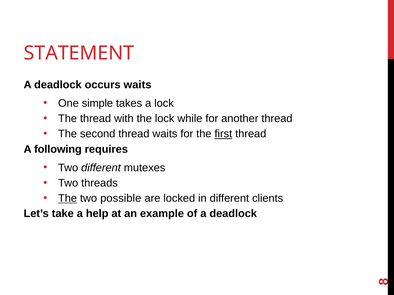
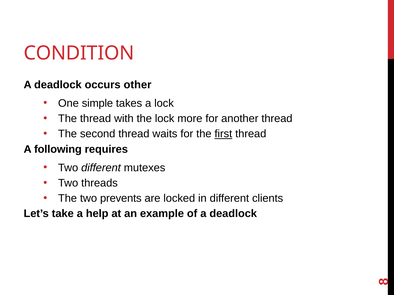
STATEMENT: STATEMENT -> CONDITION (79, 53)
occurs waits: waits -> other (138, 85)
while: while -> more (190, 119)
The underline: present -> none (68, 199)
possible: possible -> prevents (121, 199)
